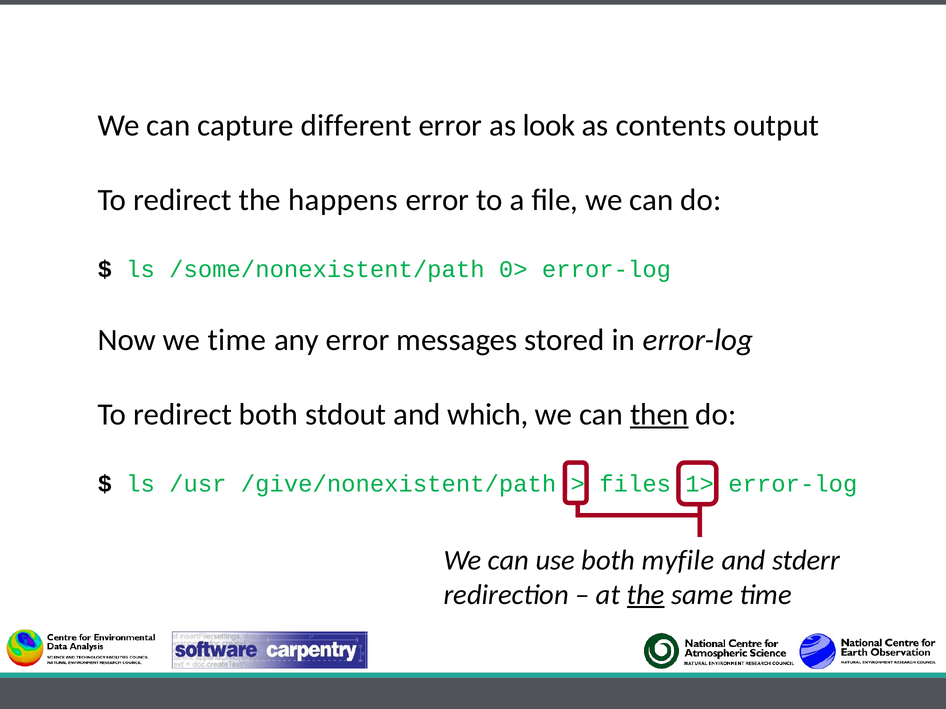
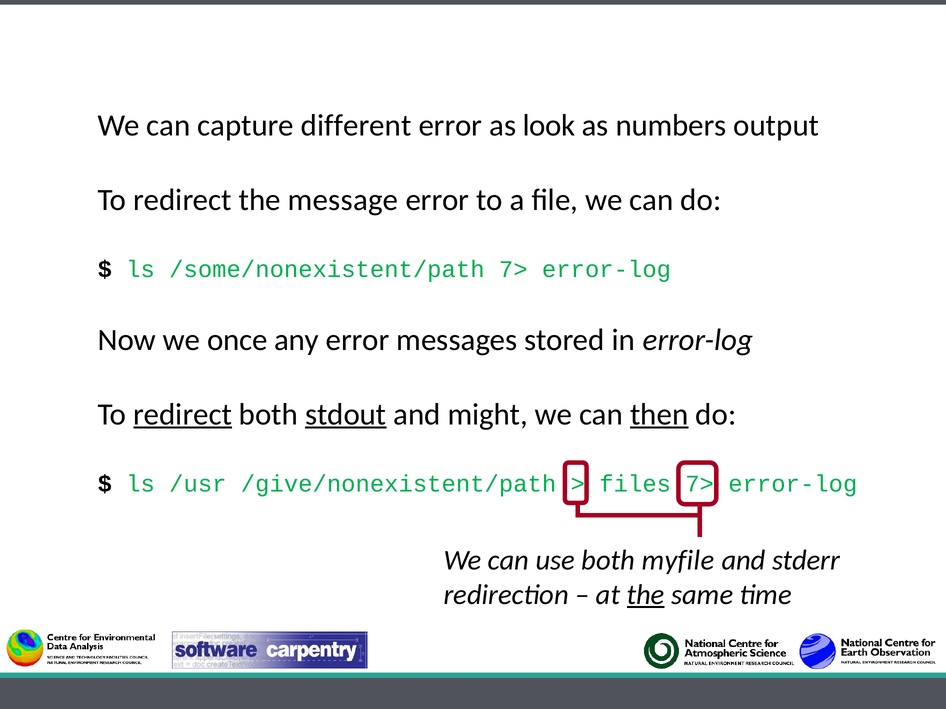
contents: contents -> numbers (671, 126)
happens: happens -> message (343, 200)
/some/nonexistent/path 0>: 0> -> 7> (513, 270)
we time: time -> once (237, 340)
redirect underline: none -> present (183, 415)
stdout underline: none -> present (346, 415)
which: which -> might (488, 415)
files 1>: 1> -> 7> (700, 484)
